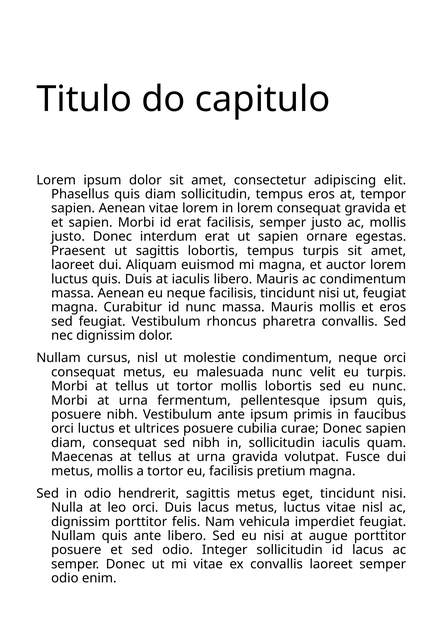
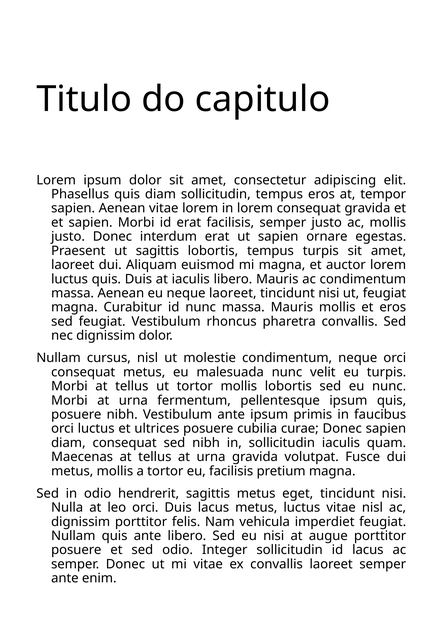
neque facilisis: facilisis -> laoreet (233, 294)
odio: odio -> ante (65, 579)
